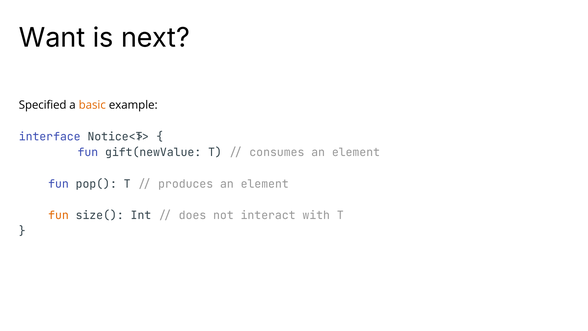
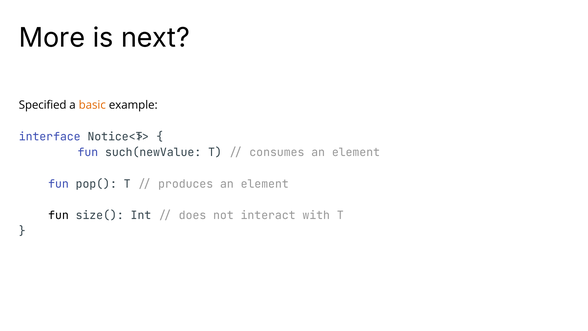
Want: Want -> More (52, 38)
gift(newValue: gift(newValue -> such(newValue (153, 152)
fun colour: orange -> black (59, 215)
